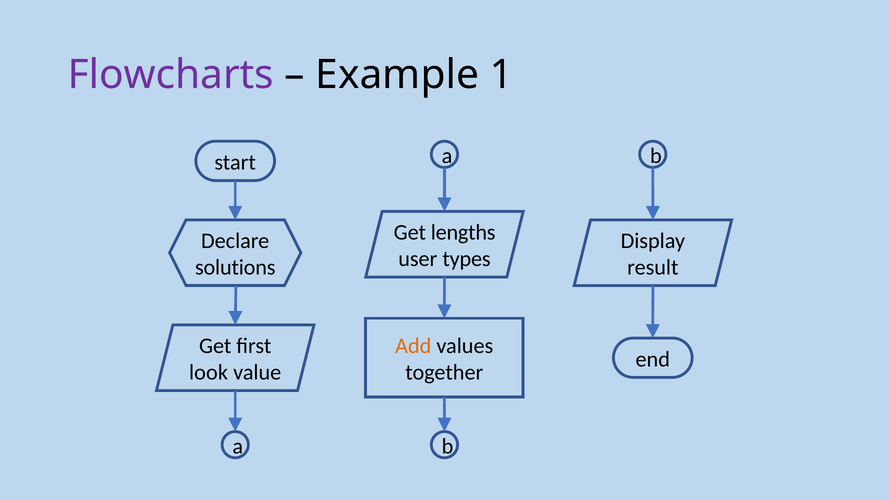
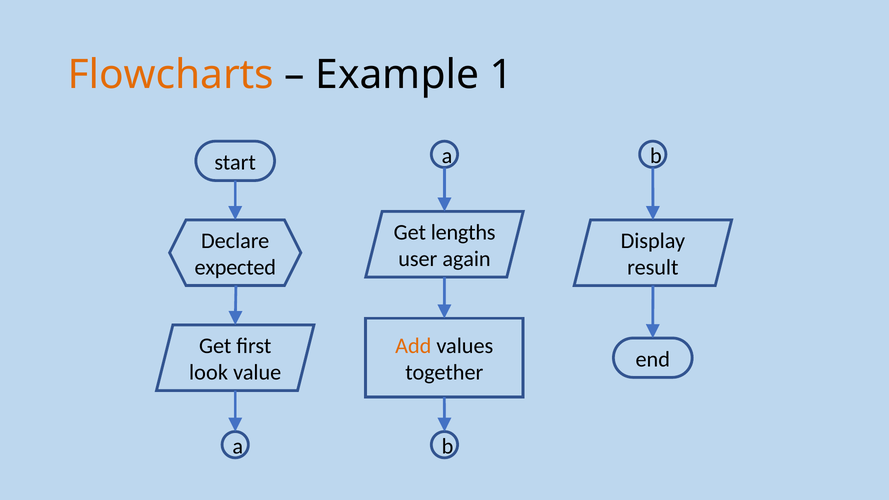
Flowcharts colour: purple -> orange (171, 75)
types: types -> again (466, 259)
solutions: solutions -> expected (235, 268)
